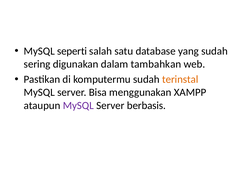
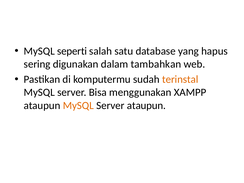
yang sudah: sudah -> hapus (215, 51)
MySQL colour: purple -> orange (78, 105)
Server berbasis: berbasis -> ataupun (146, 105)
